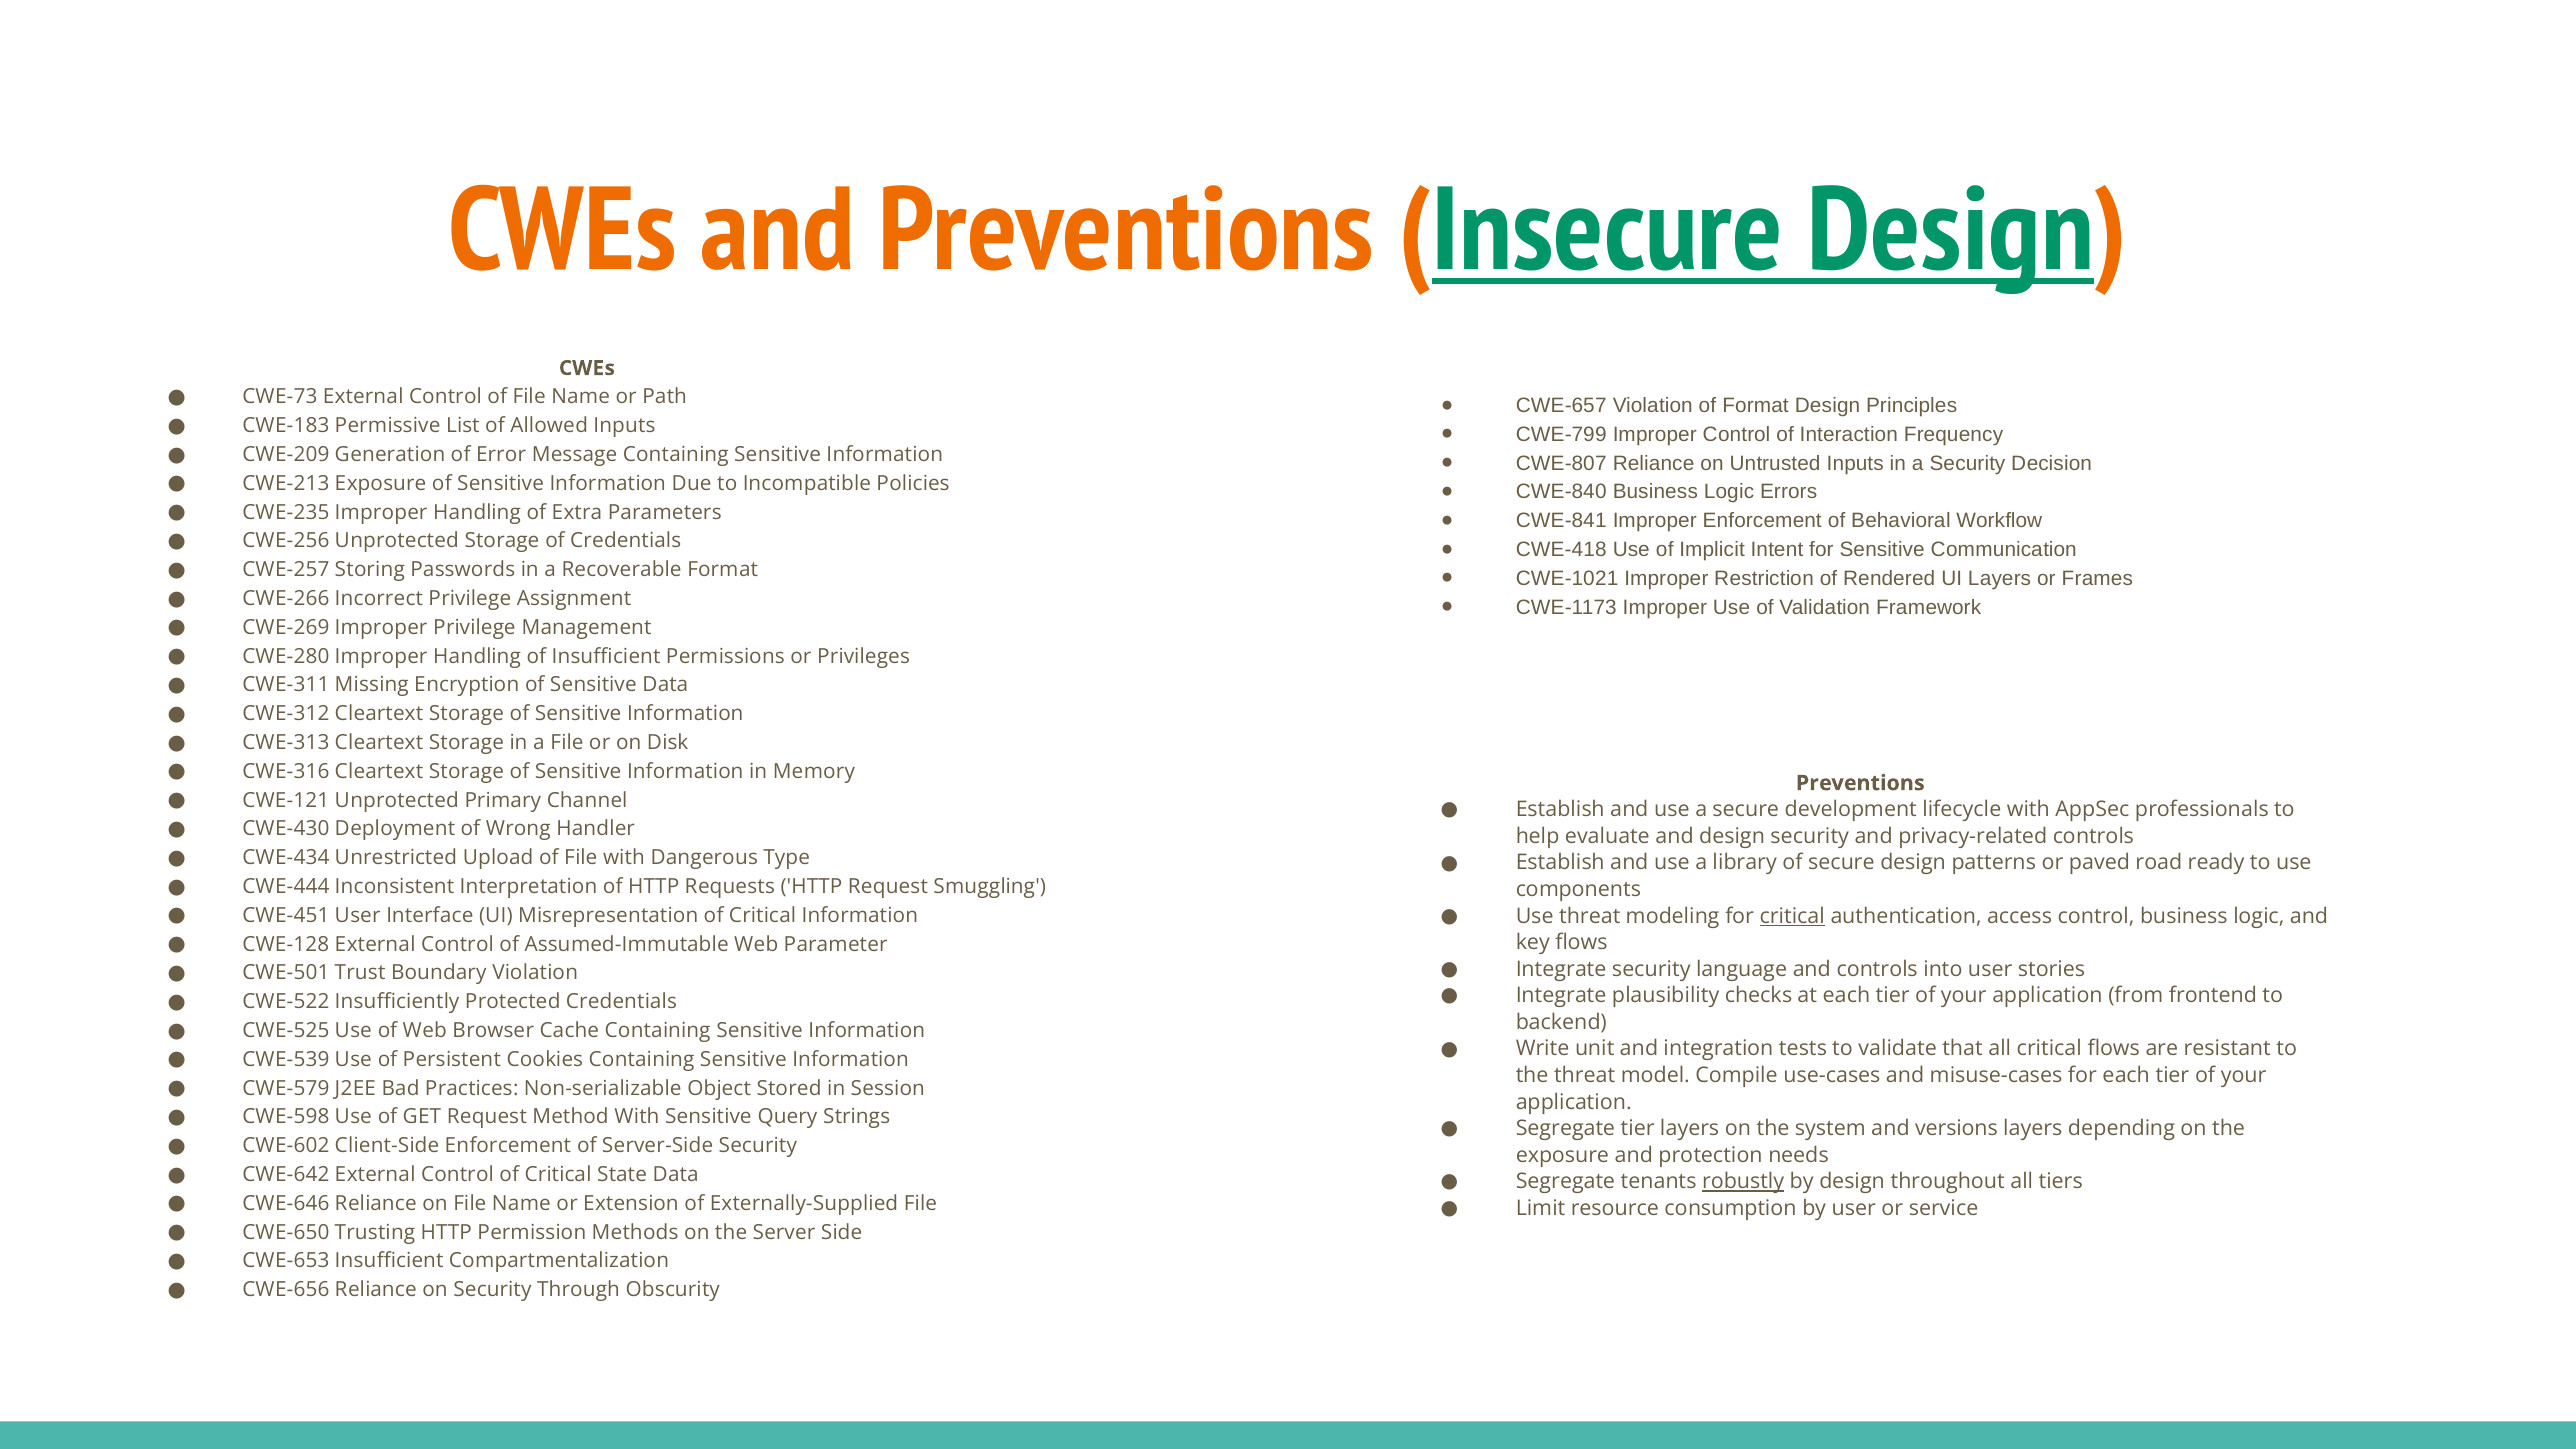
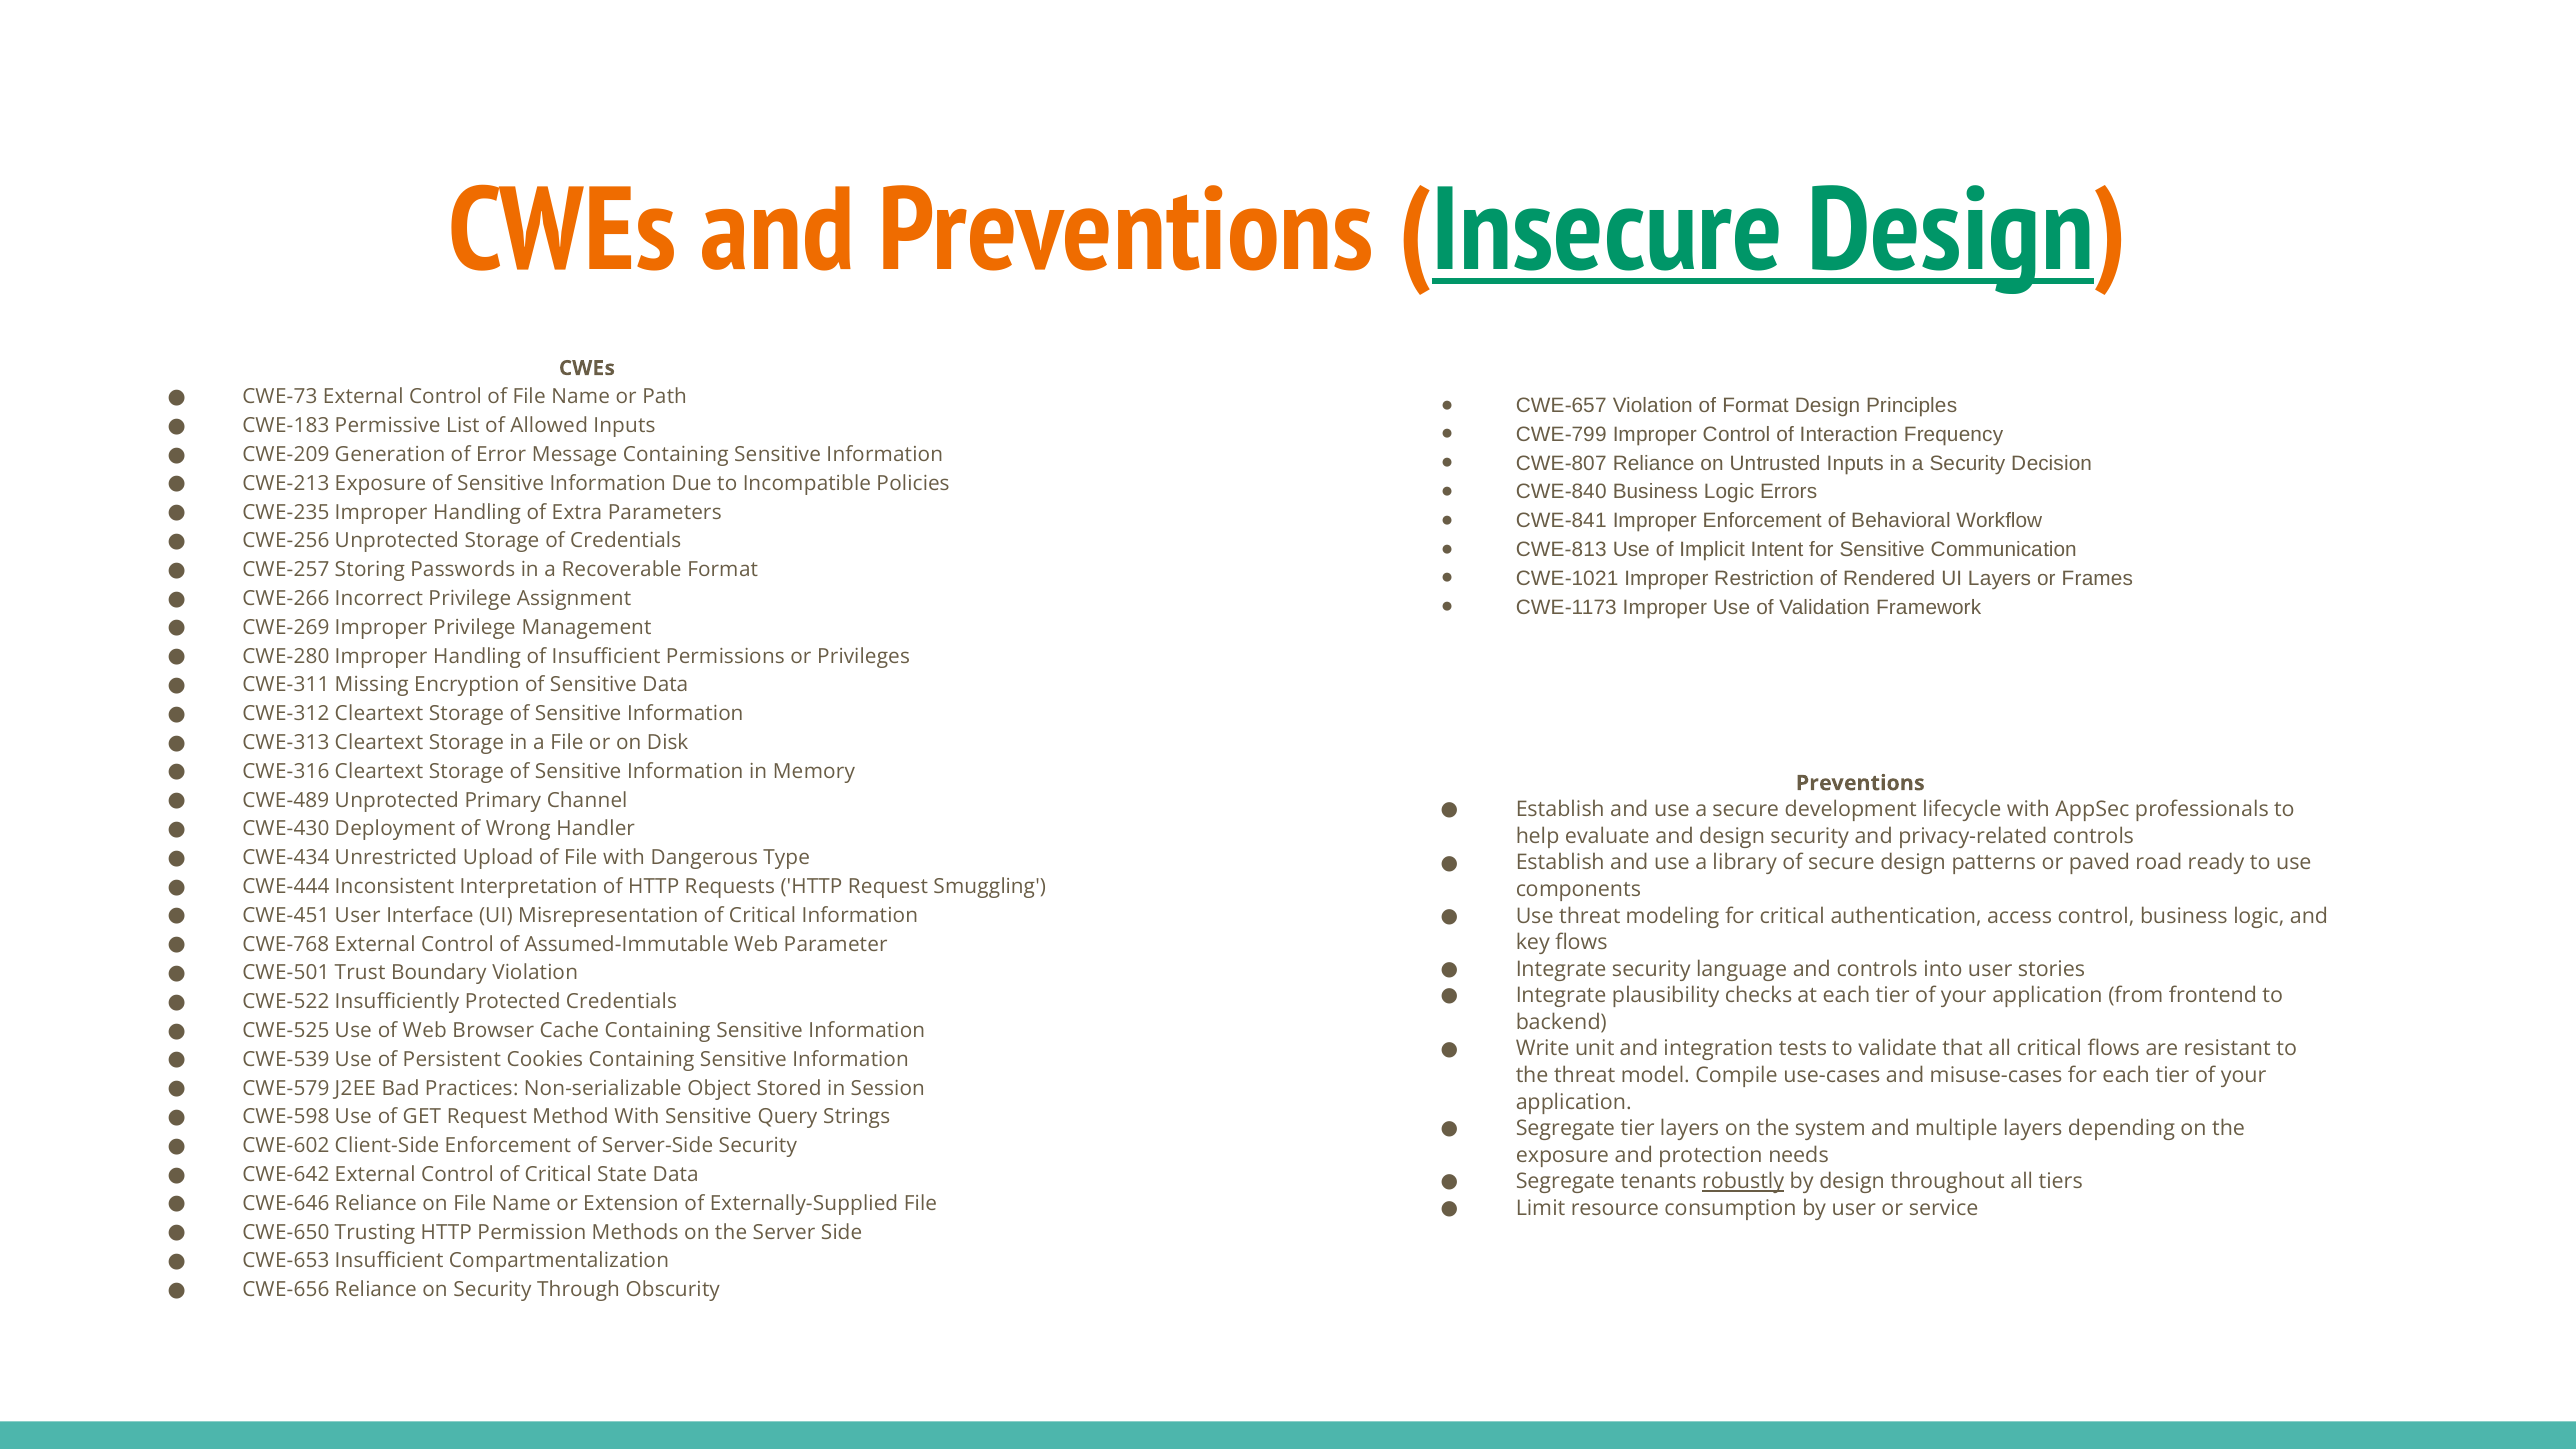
CWE-418: CWE-418 -> CWE-813 (1561, 550)
CWE-121: CWE-121 -> CWE-489 (286, 800)
critical underline: present -> none (1792, 916)
CWE-128: CWE-128 -> CWE-768 (286, 944)
versions: versions -> multiple (1956, 1129)
